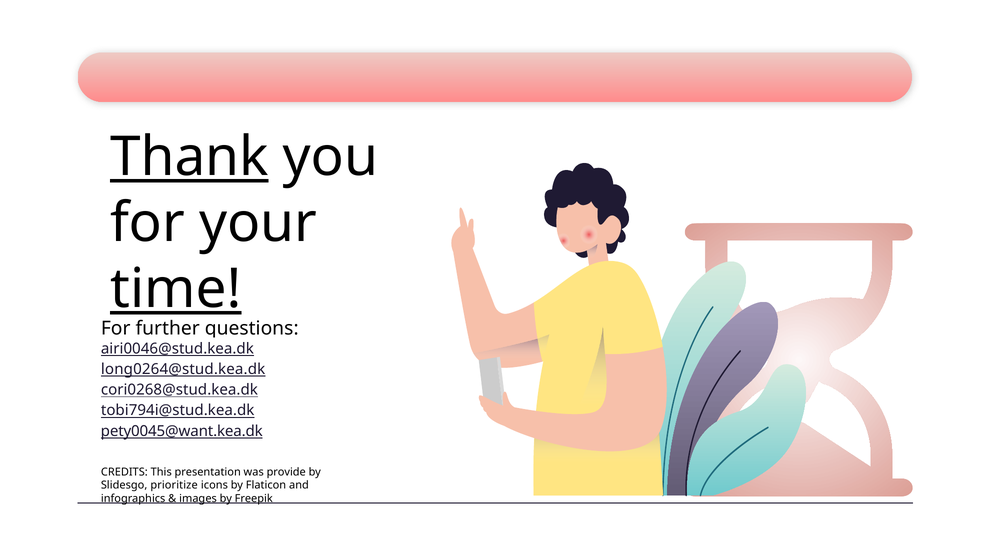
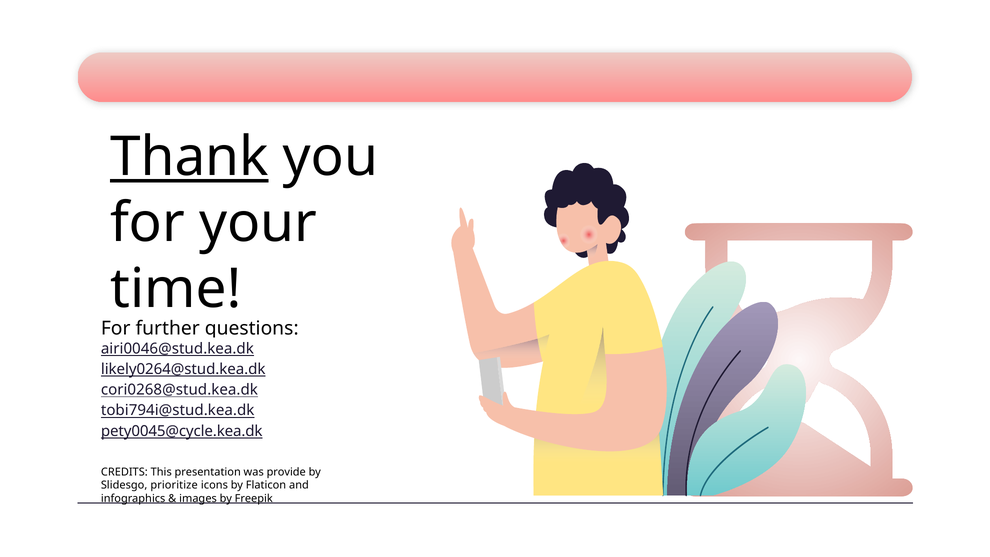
time underline: present -> none (176, 289)
long0264@stud.kea.dk: long0264@stud.kea.dk -> likely0264@stud.kea.dk (183, 369)
pety0045@want.kea.dk: pety0045@want.kea.dk -> pety0045@cycle.kea.dk (182, 431)
